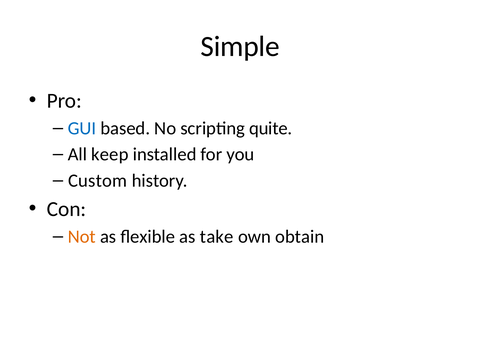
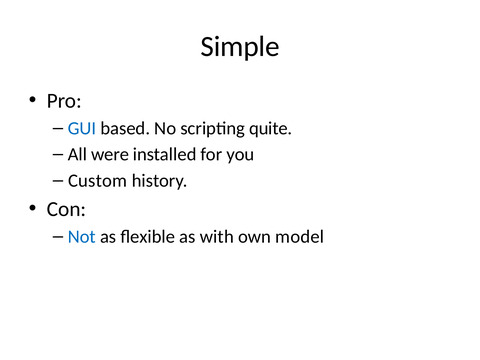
keep: keep -> were (110, 154)
Not colour: orange -> blue (82, 237)
take: take -> with (217, 237)
obtain: obtain -> model (300, 237)
